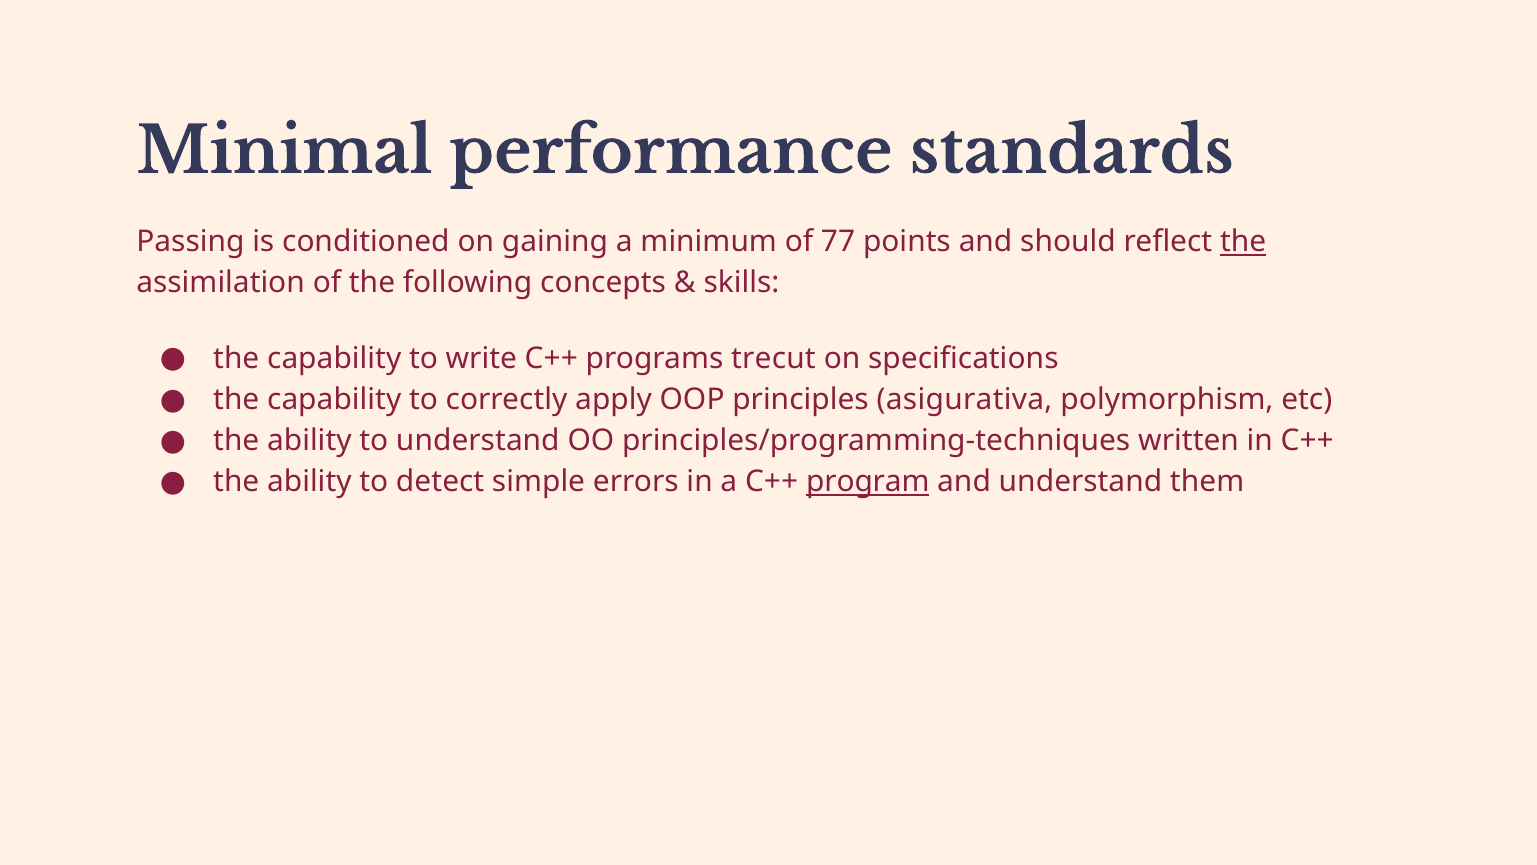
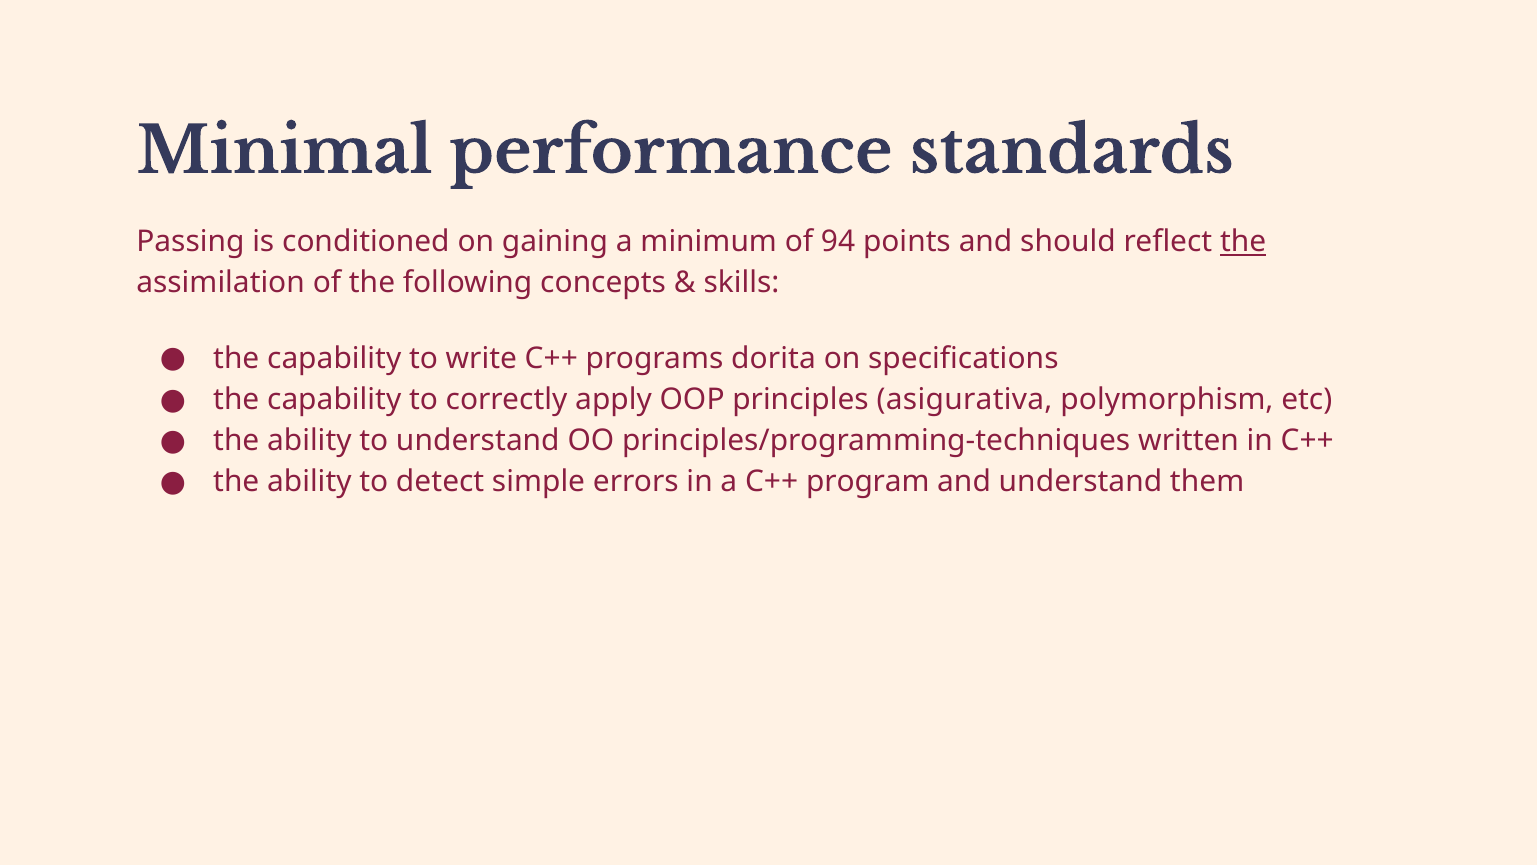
77: 77 -> 94 (838, 242)
trecut: trecut -> dorita (774, 358)
program underline: present -> none (868, 482)
